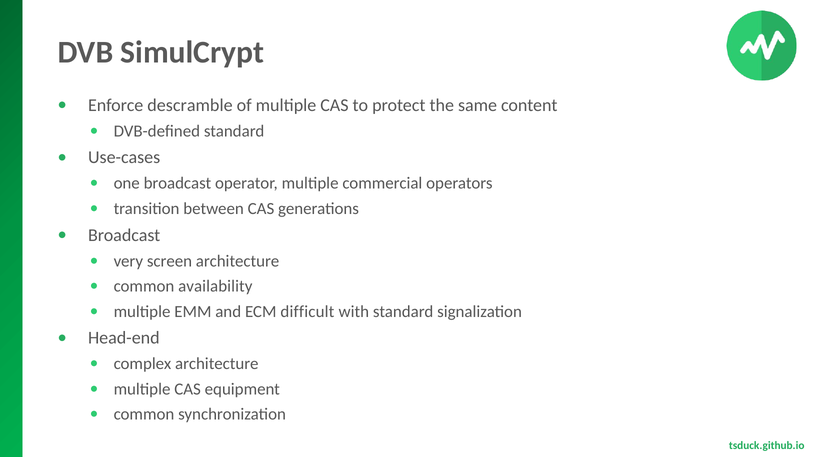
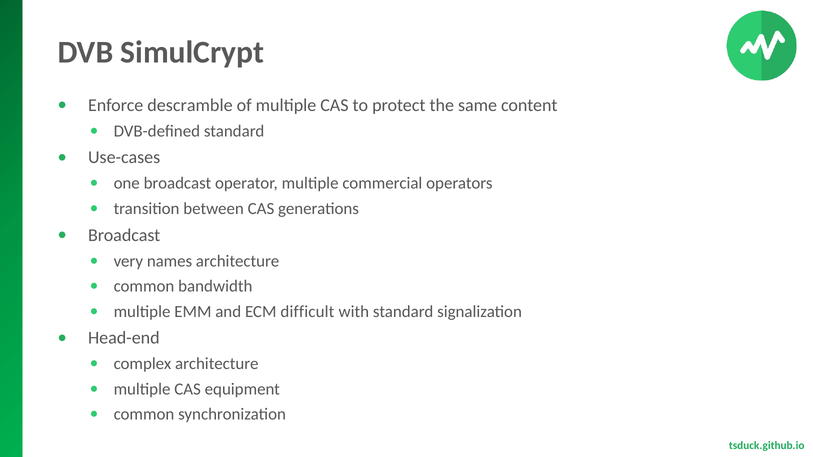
screen: screen -> names (170, 261)
availability: availability -> bandwidth (215, 286)
